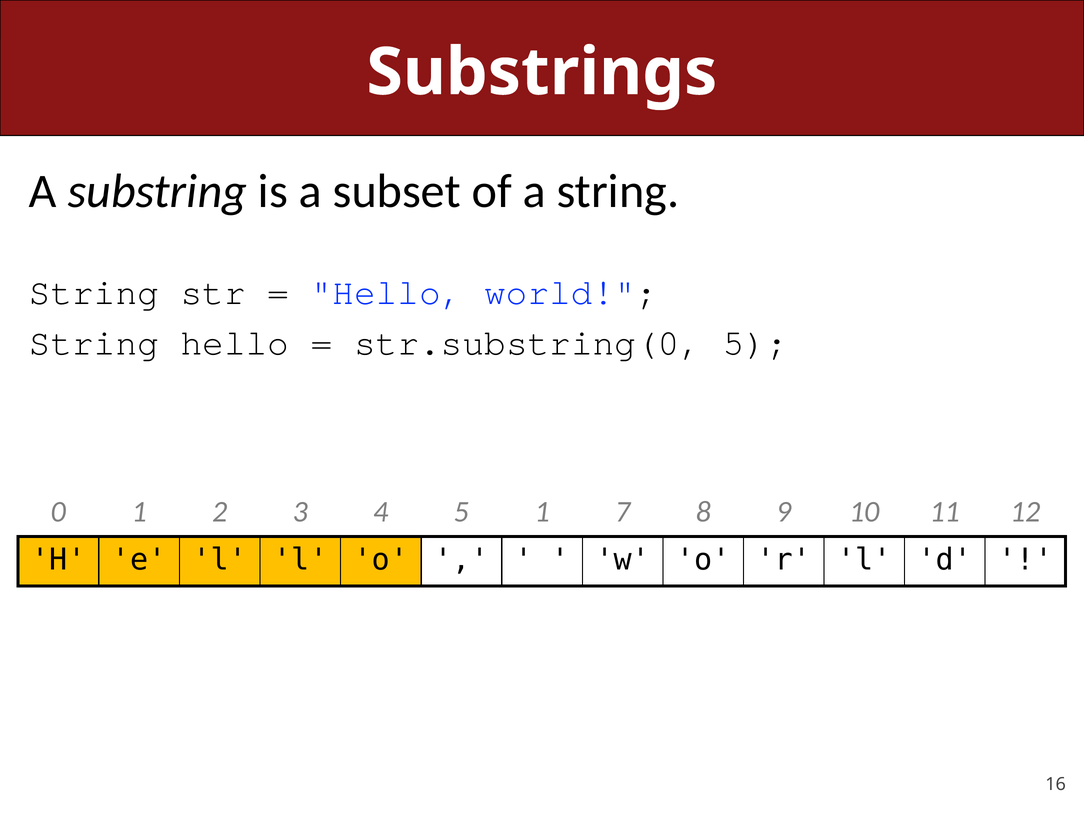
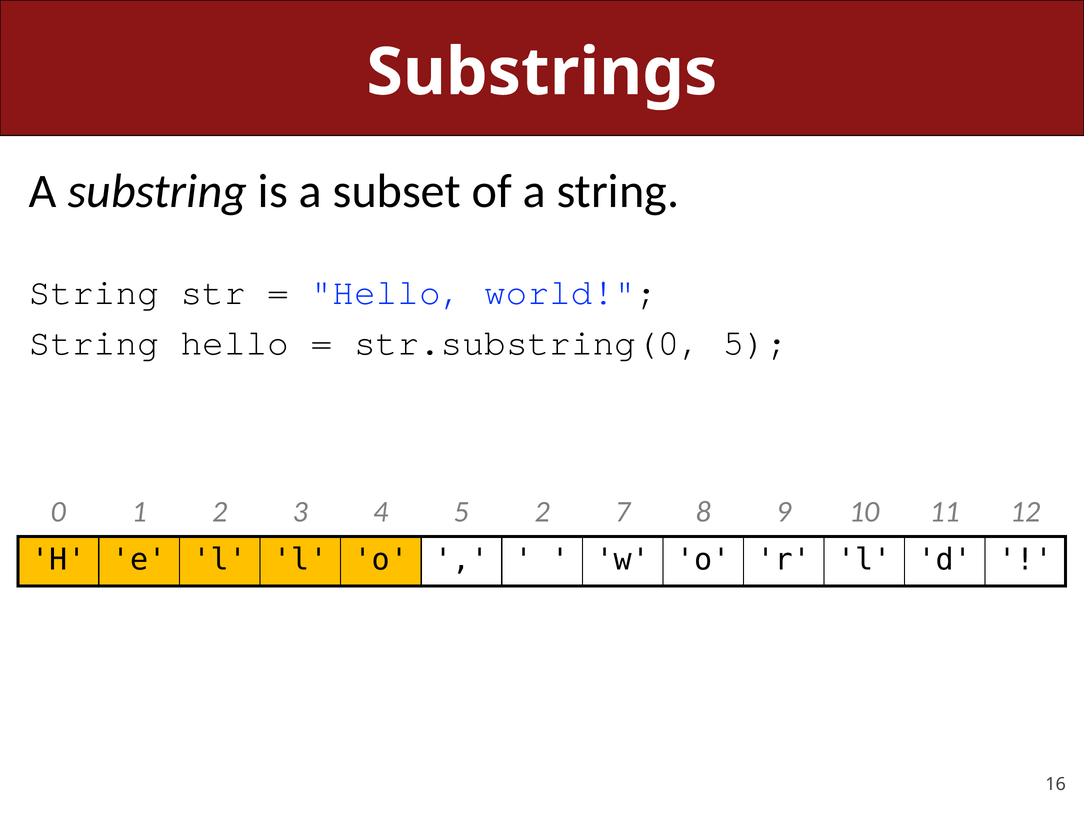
5 1: 1 -> 2 (542, 512)
